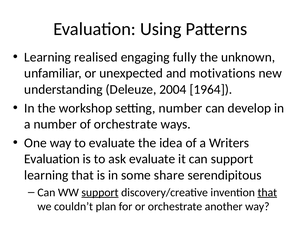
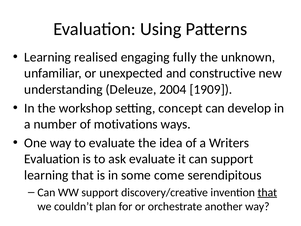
motivations: motivations -> constructive (223, 73)
1964: 1964 -> 1909 (211, 89)
setting number: number -> concept (181, 108)
of orchestrate: orchestrate -> motivations (126, 124)
share: share -> come (169, 175)
support underline: present -> none (100, 192)
